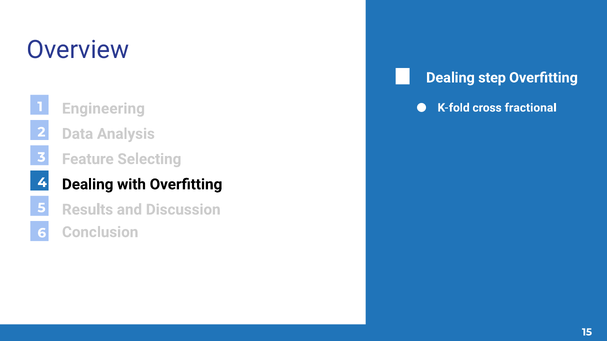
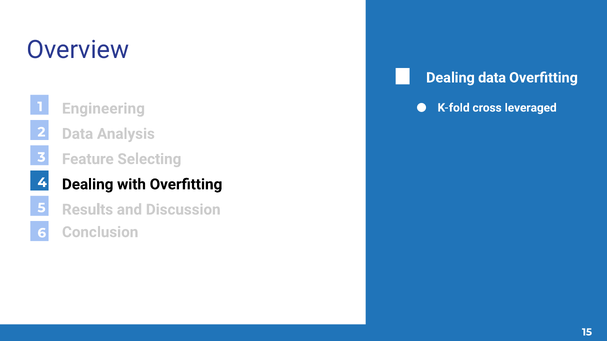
Dealing step: step -> data (492, 78)
fractional: fractional -> leveraged (531, 108)
